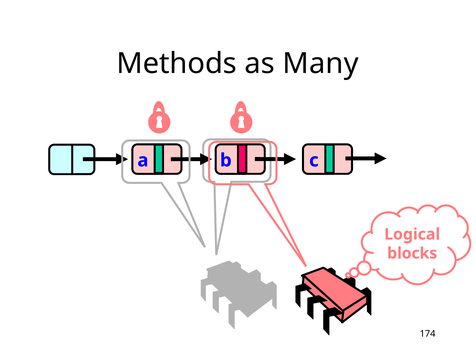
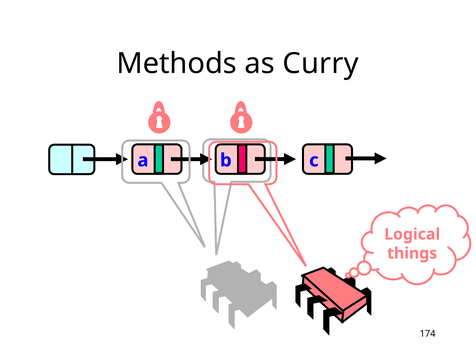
Many: Many -> Curry (321, 64)
blocks: blocks -> things (412, 253)
